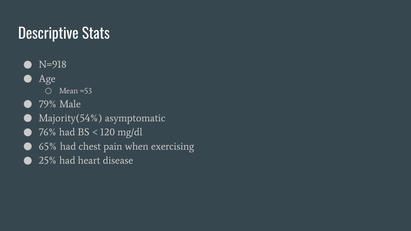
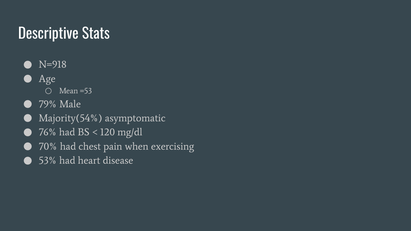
65%: 65% -> 70% (48, 147)
25%: 25% -> 53% (48, 161)
